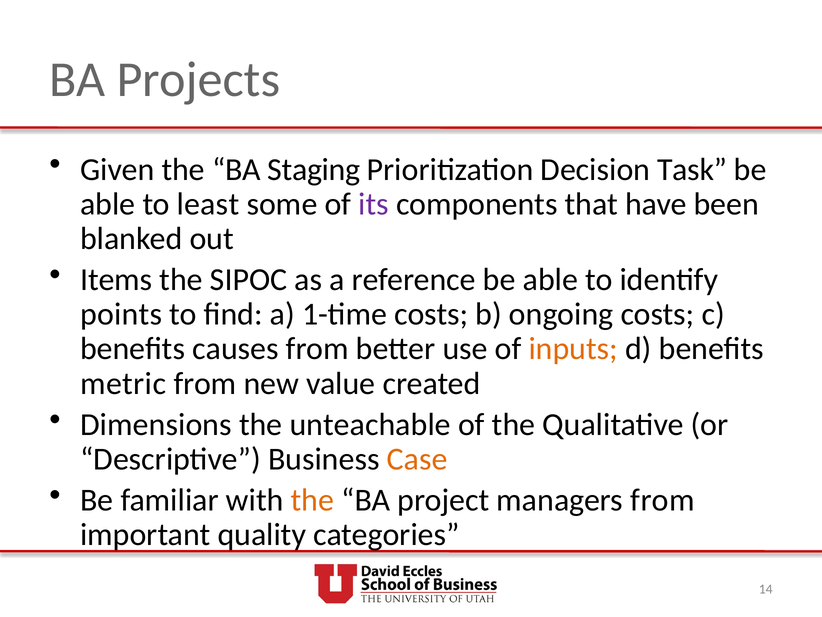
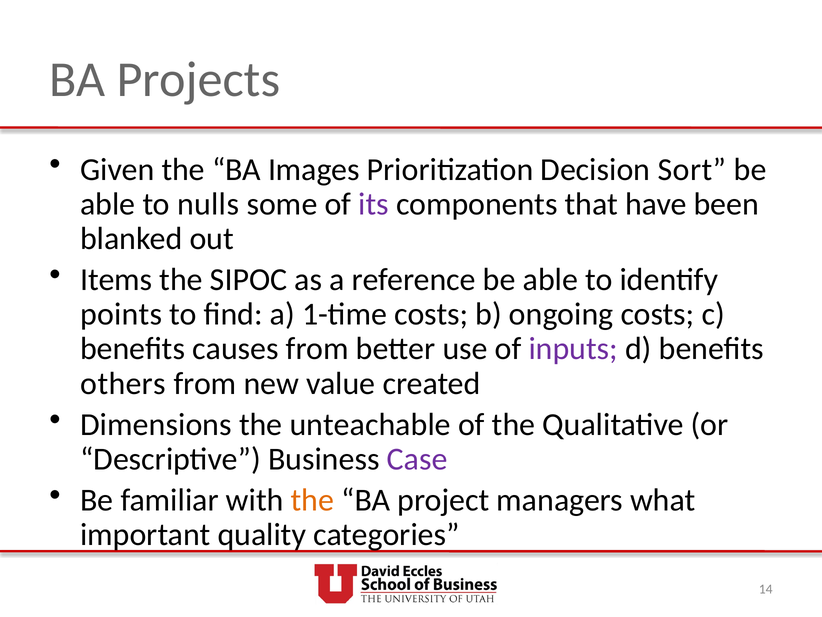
Staging: Staging -> Images (314, 169)
Task: Task -> Sort (692, 169)
least: least -> nulls (208, 204)
inputs colour: orange -> purple (573, 349)
metric: metric -> others (123, 383)
Case colour: orange -> purple (417, 459)
managers from: from -> what (663, 500)
